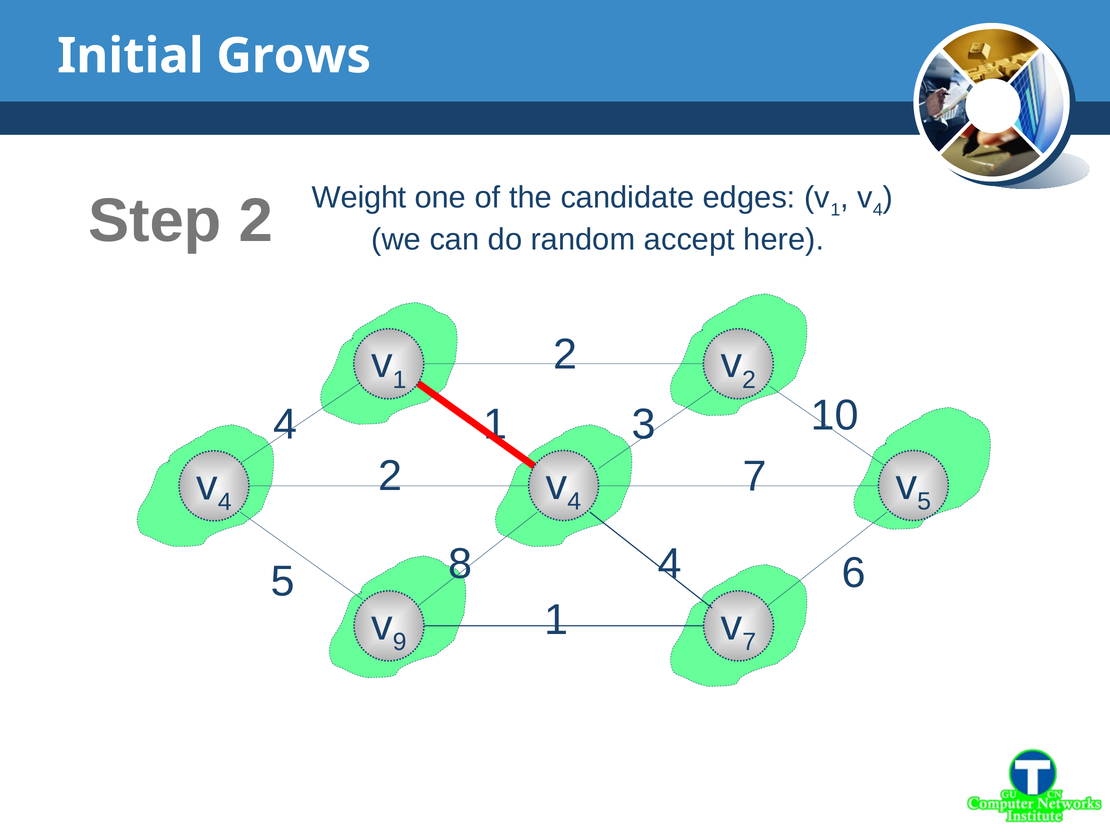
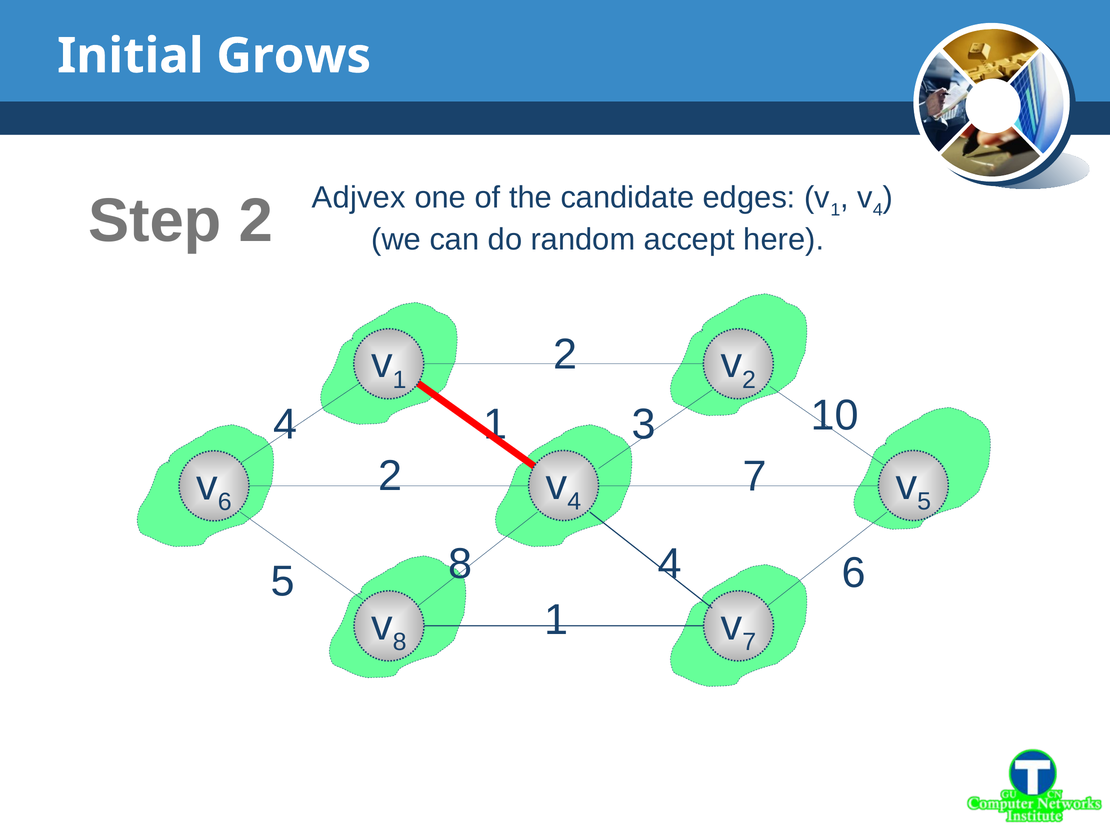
Weight: Weight -> Adjvex (359, 198)
4: 4 -> 6 (225, 502)
9: 9 -> 8 (400, 643)
